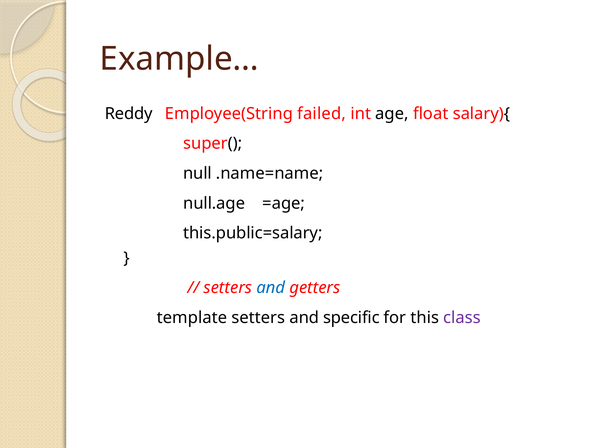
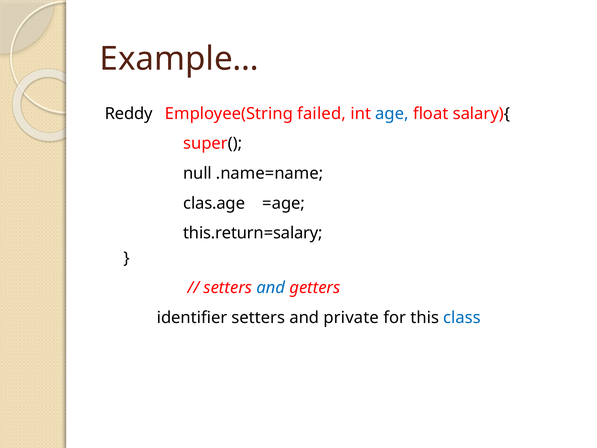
age colour: black -> blue (392, 114)
null.age: null.age -> clas.age (214, 203)
this.public=salary: this.public=salary -> this.return=salary (253, 233)
template: template -> identifier (192, 318)
specific: specific -> private (351, 318)
class colour: purple -> blue (462, 318)
